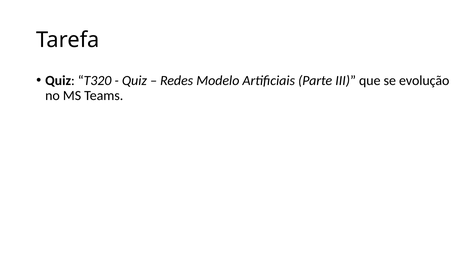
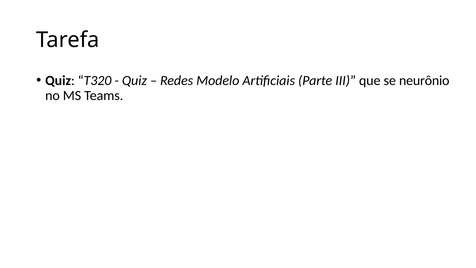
evolução: evolução -> neurônio (424, 80)
